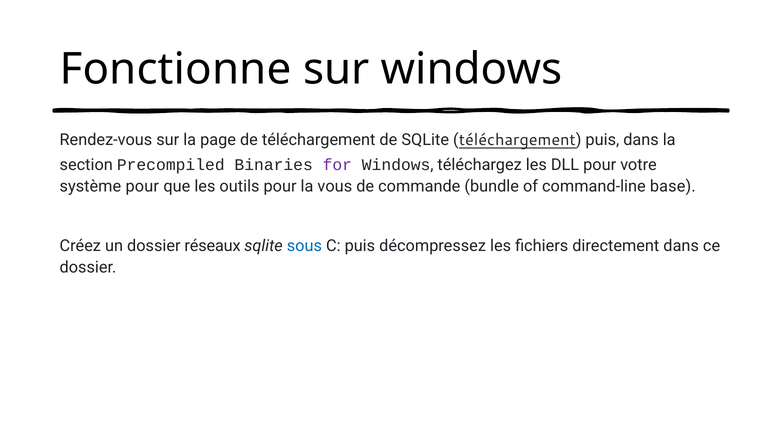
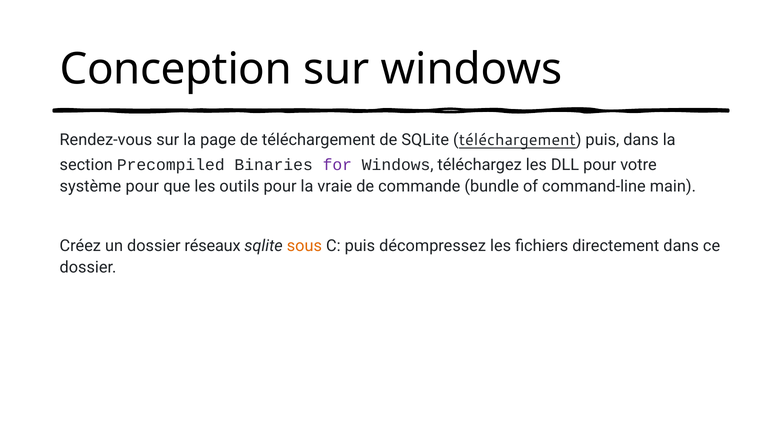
Fonctionne: Fonctionne -> Conception (176, 69)
vous: vous -> vraie (335, 187)
base: base -> main (673, 187)
sous colour: blue -> orange (304, 246)
